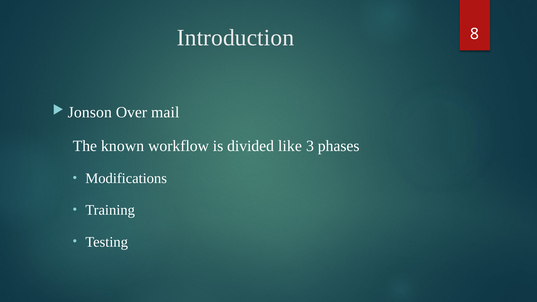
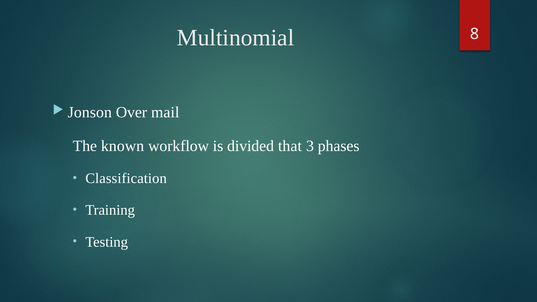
Introduction: Introduction -> Multinomial (236, 38)
like: like -> that (290, 146)
Modifications: Modifications -> Classification (126, 178)
